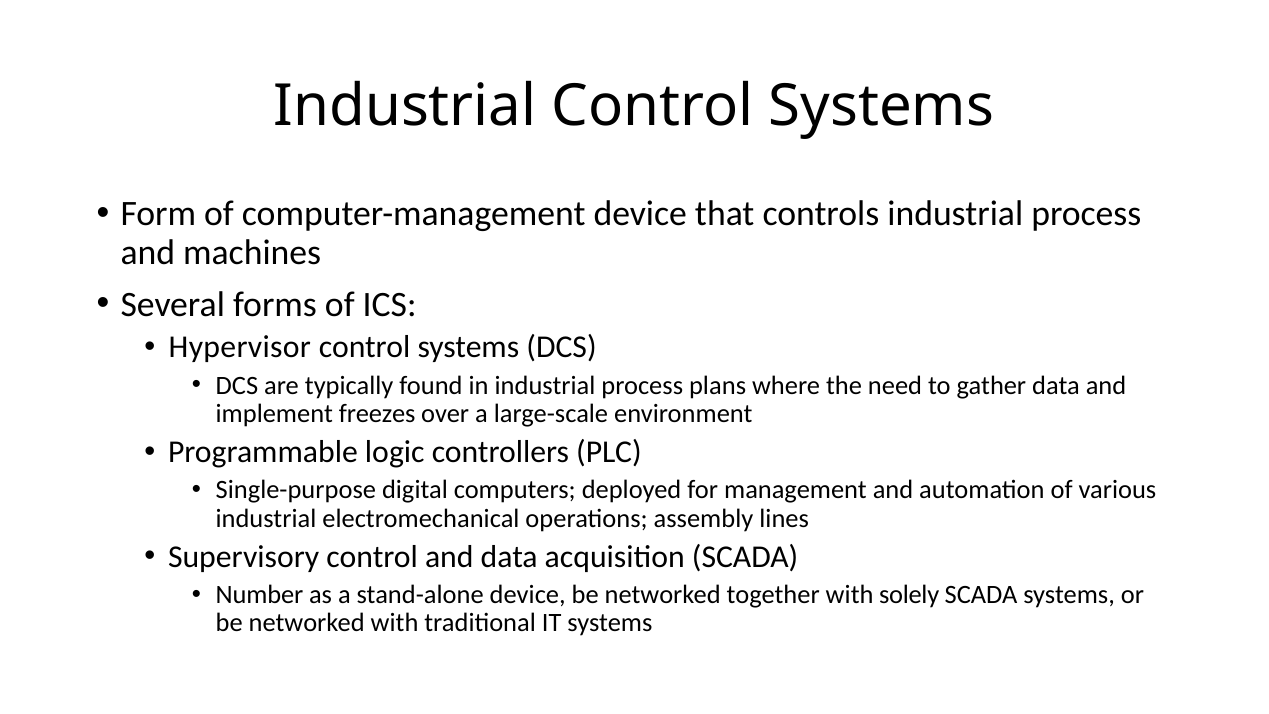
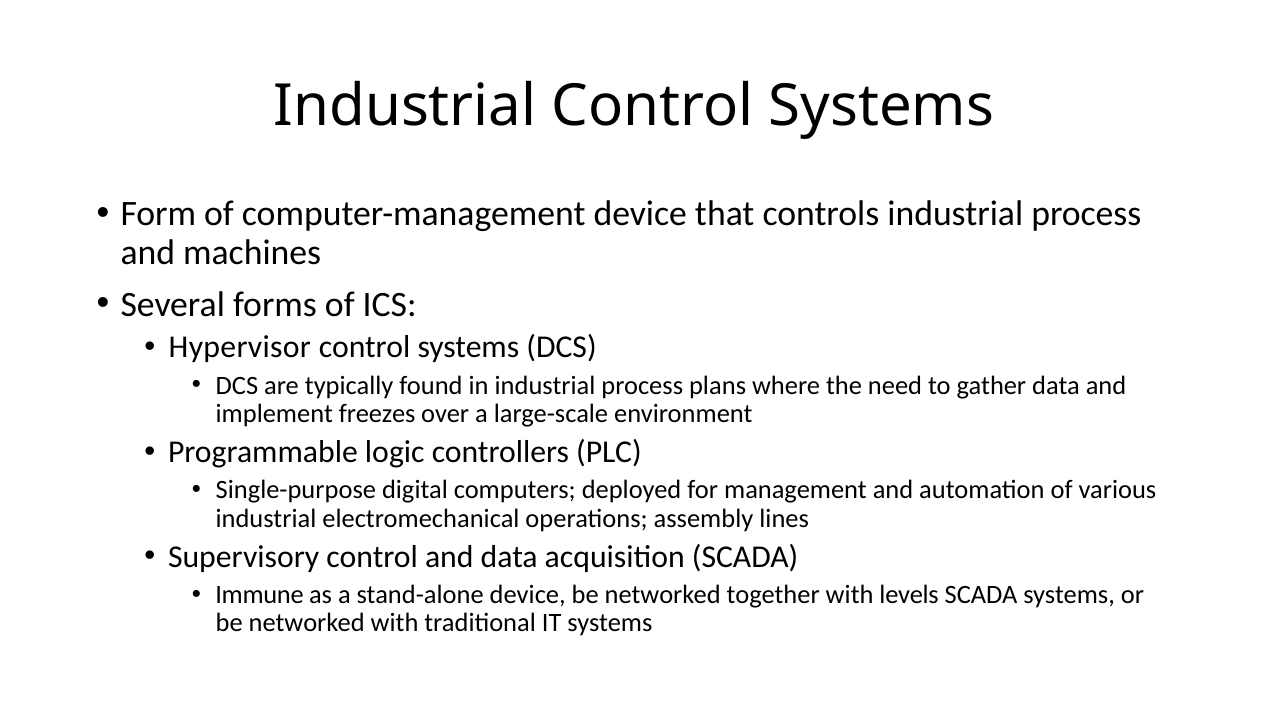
Number: Number -> Immune (260, 594)
solely: solely -> levels (909, 594)
